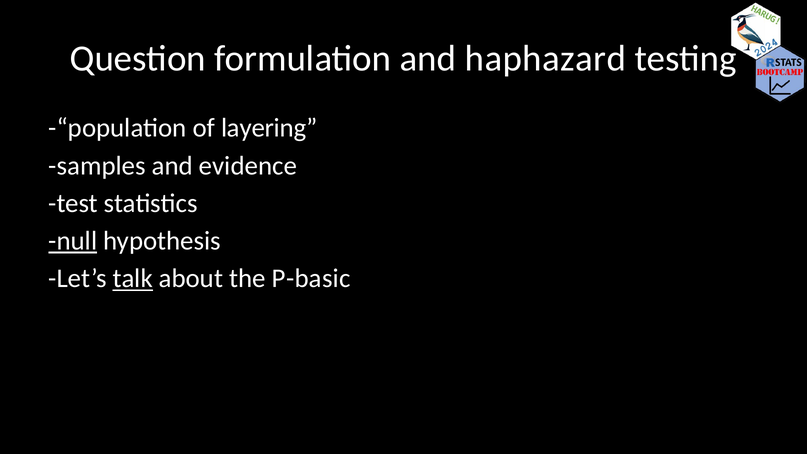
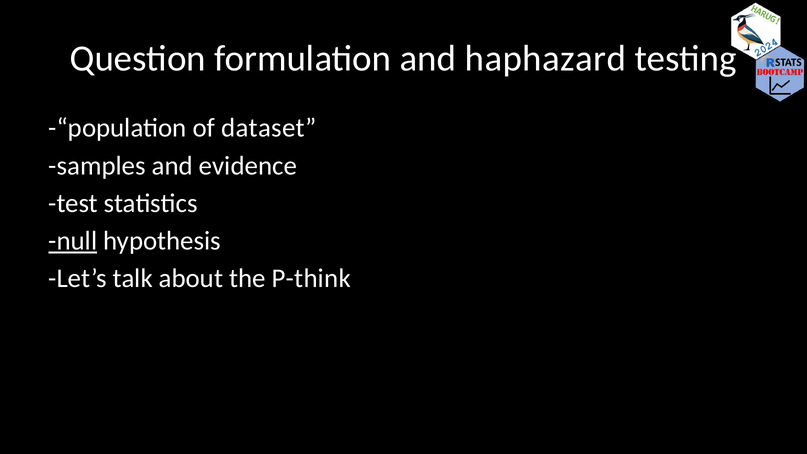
layering: layering -> dataset (269, 128)
talk underline: present -> none (133, 279)
P-basic: P-basic -> P-think (311, 279)
